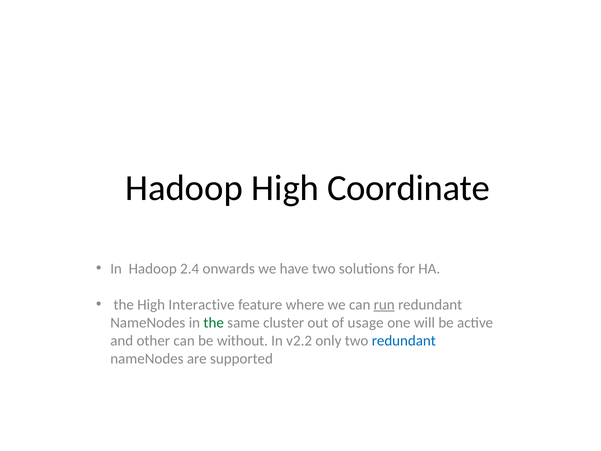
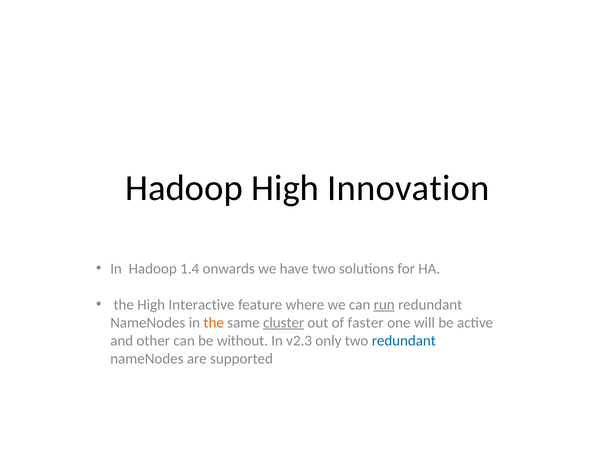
Coordinate: Coordinate -> Innovation (408, 188)
2.4: 2.4 -> 1.4 (190, 268)
the colour: green -> orange (214, 323)
cluster underline: none -> present (284, 323)
usage: usage -> faster (366, 323)
v2.2: v2.2 -> v2.3 (299, 341)
